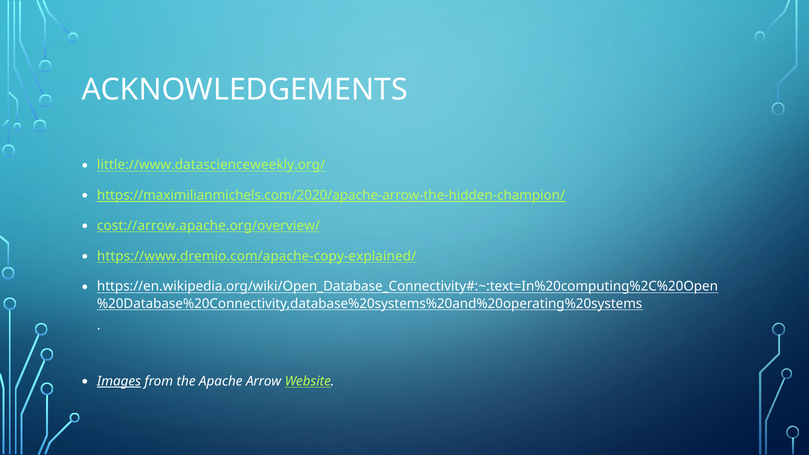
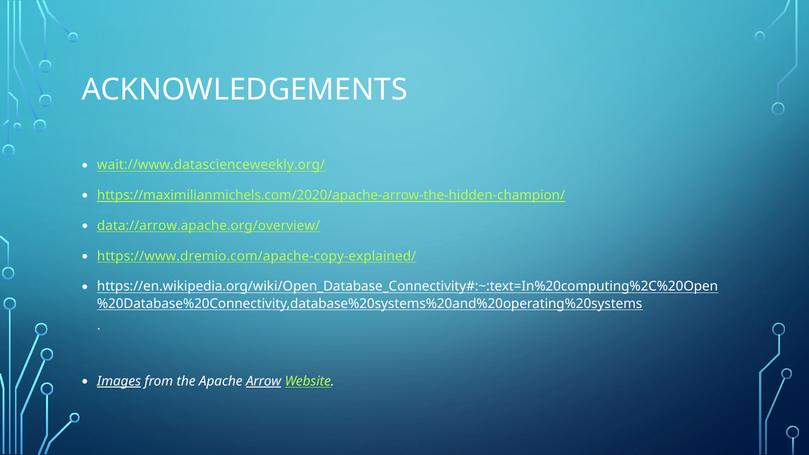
little://www.datascienceweekly.org/: little://www.datascienceweekly.org/ -> wait://www.datascienceweekly.org/ (211, 165)
cost://arrow.apache.org/overview/: cost://arrow.apache.org/overview/ -> data://arrow.apache.org/overview/ (209, 226)
Arrow underline: none -> present (264, 381)
